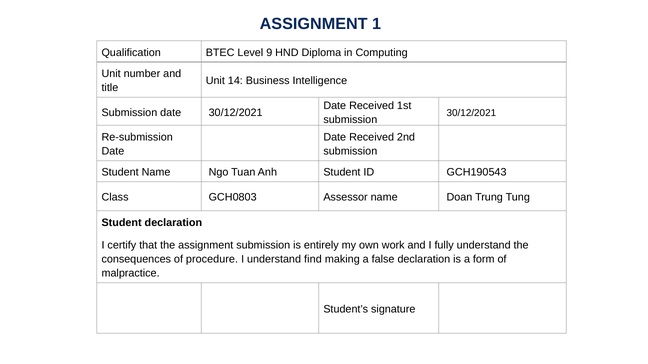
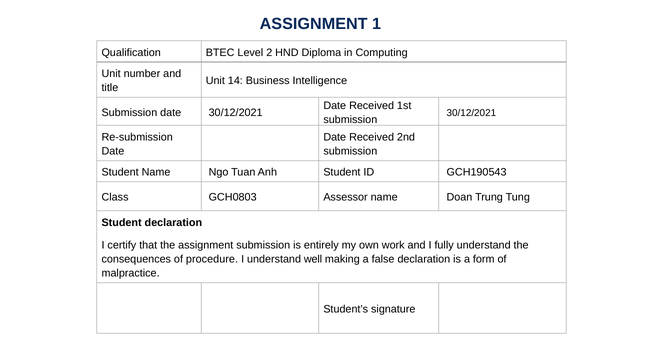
9: 9 -> 2 (269, 53)
find: find -> well (313, 260)
